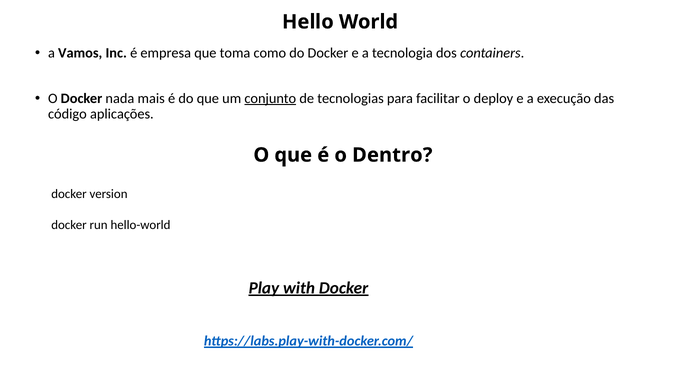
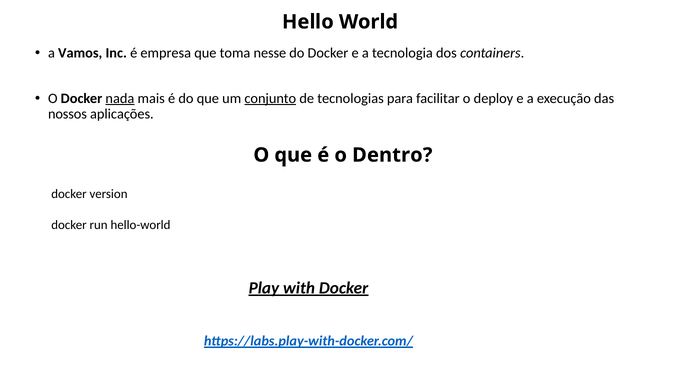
como: como -> nesse (270, 53)
nada underline: none -> present (120, 98)
código: código -> nossos (67, 114)
